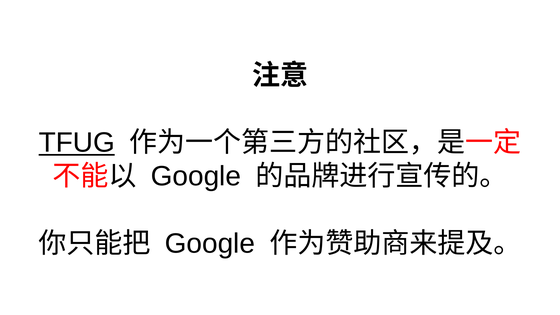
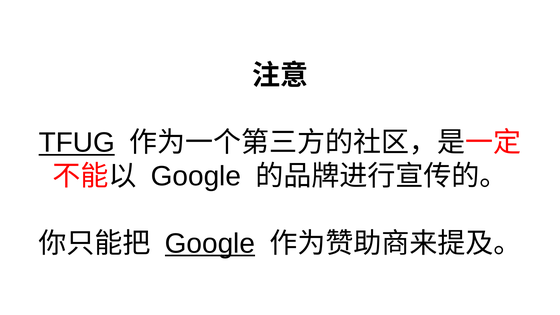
Google underline: none -> present (210, 243)
